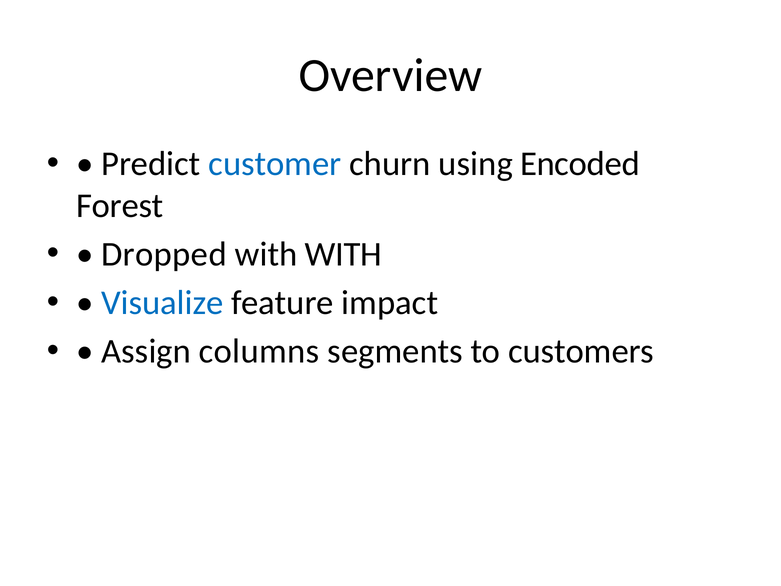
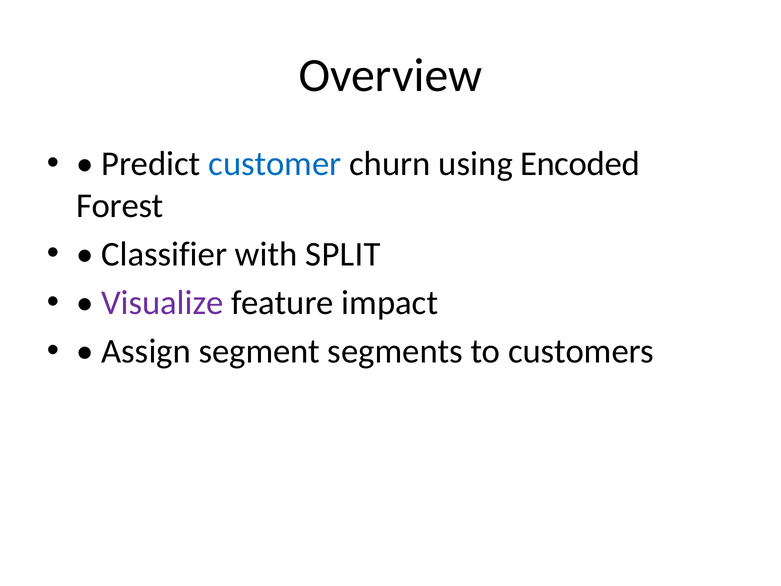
Dropped: Dropped -> Classifier (164, 254)
with WITH: WITH -> SPLIT (343, 254)
Visualize colour: blue -> purple (162, 303)
columns: columns -> segment (259, 351)
